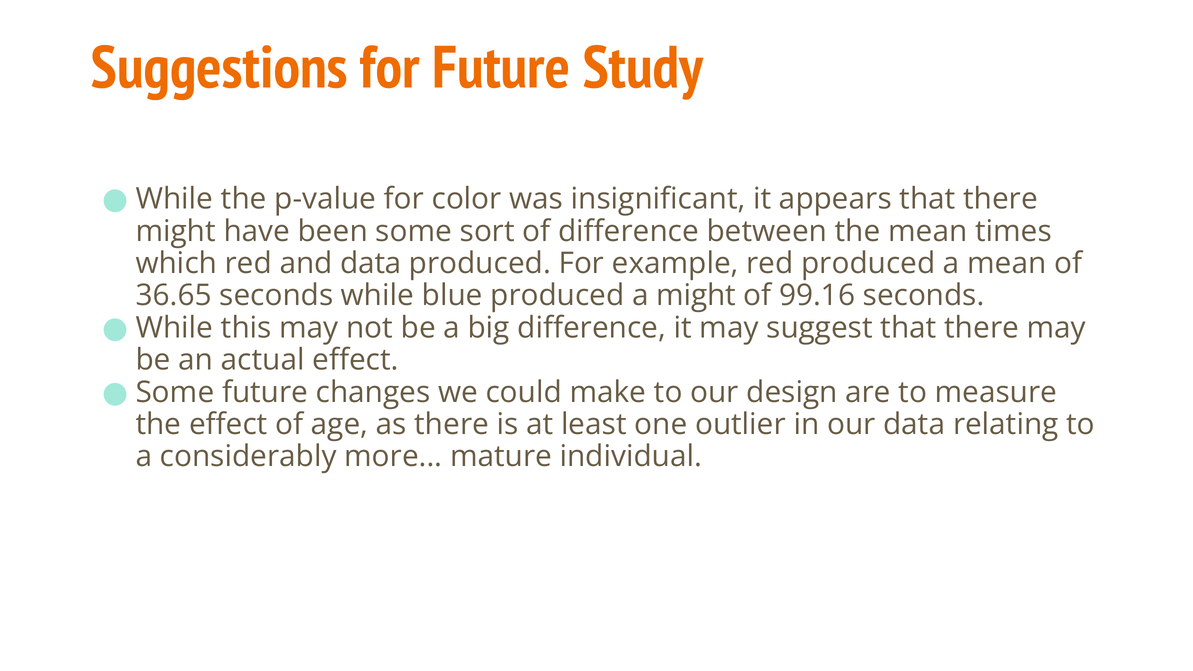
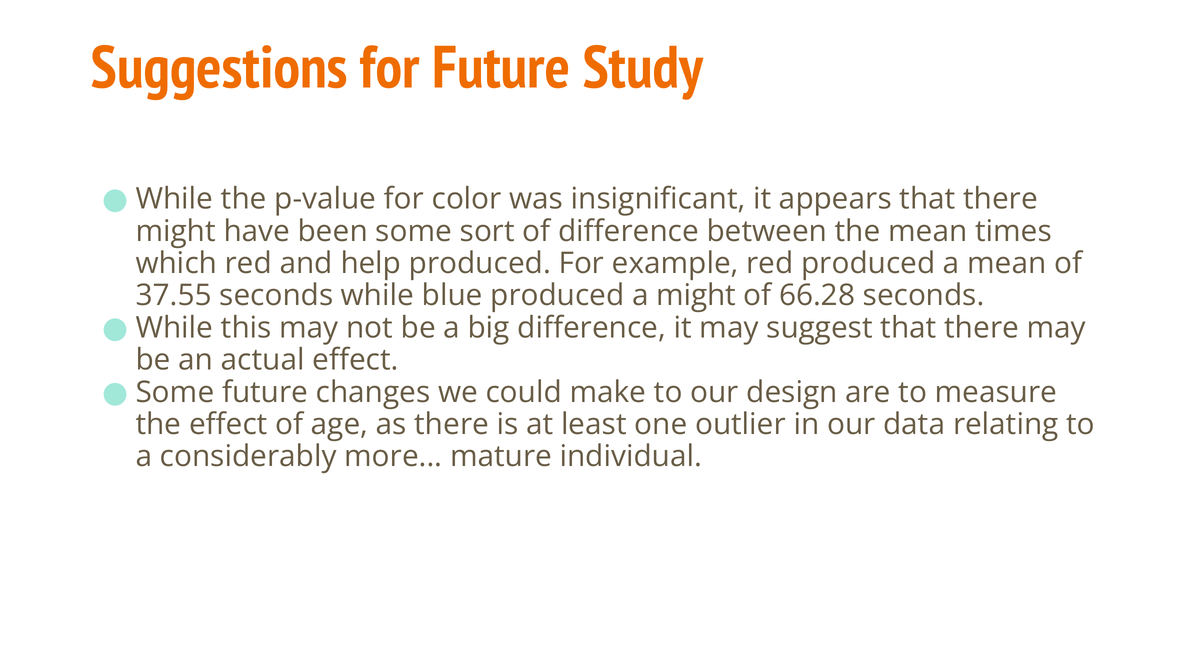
and data: data -> help (371, 263)
36.65: 36.65 -> 37.55 (174, 296)
99.16: 99.16 -> 66.28 (817, 296)
